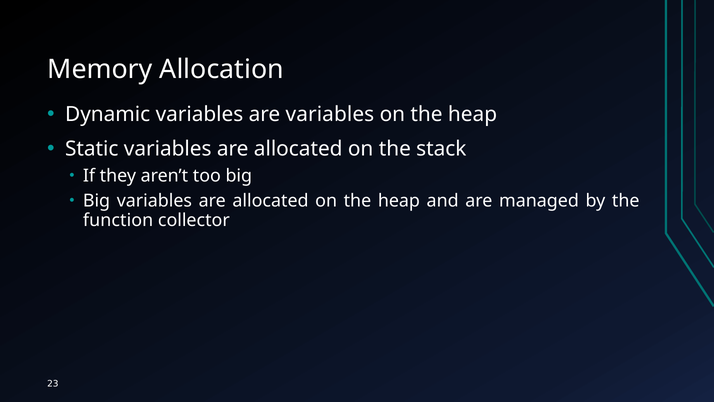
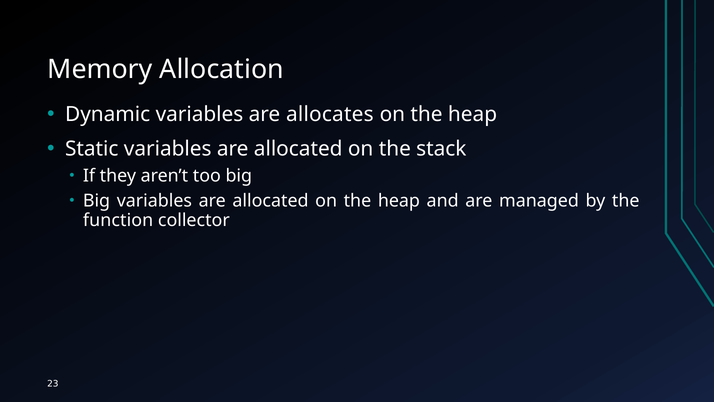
are variables: variables -> allocates (330, 114)
